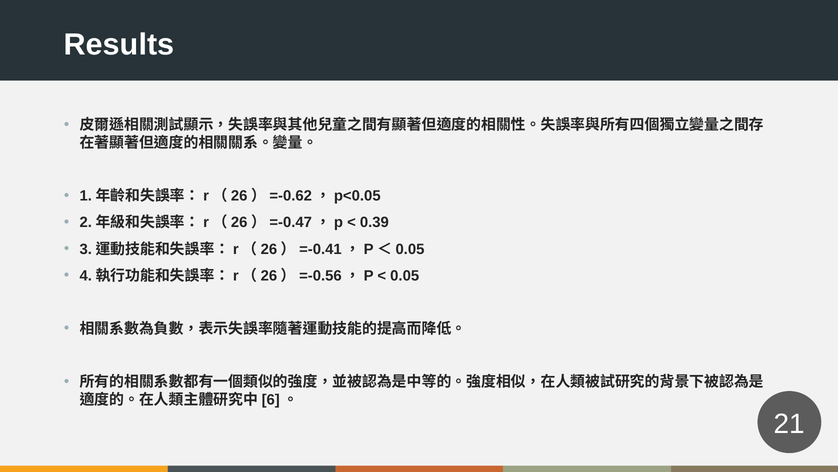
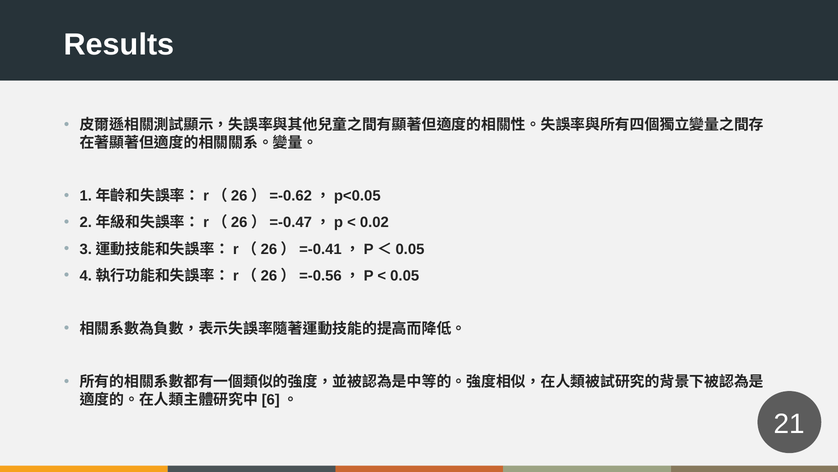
0.39: 0.39 -> 0.02 (374, 222)
